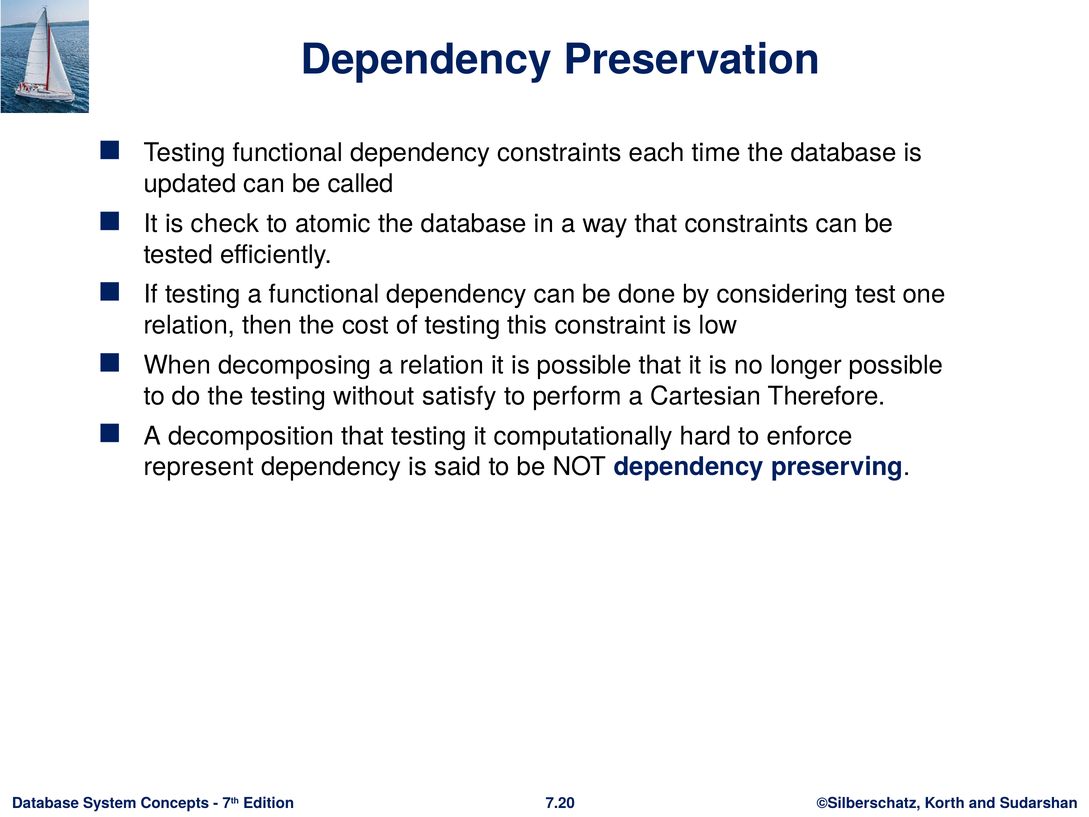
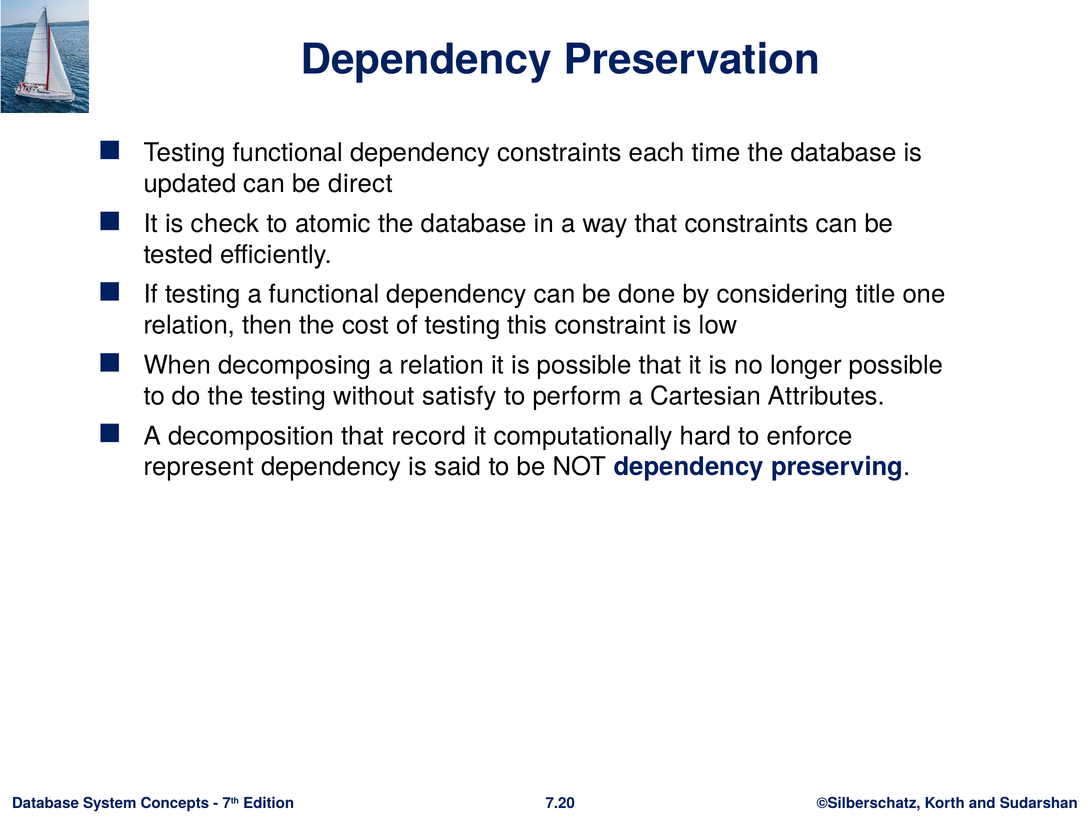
called: called -> direct (361, 184)
test: test -> title (875, 294)
Therefore: Therefore -> Attributes (827, 396)
that testing: testing -> record (429, 436)
